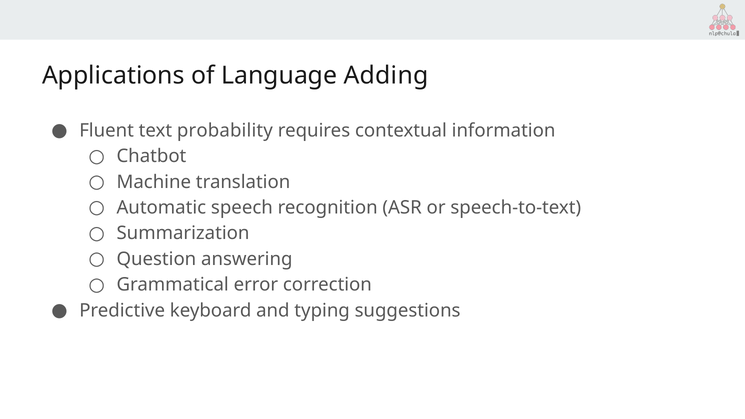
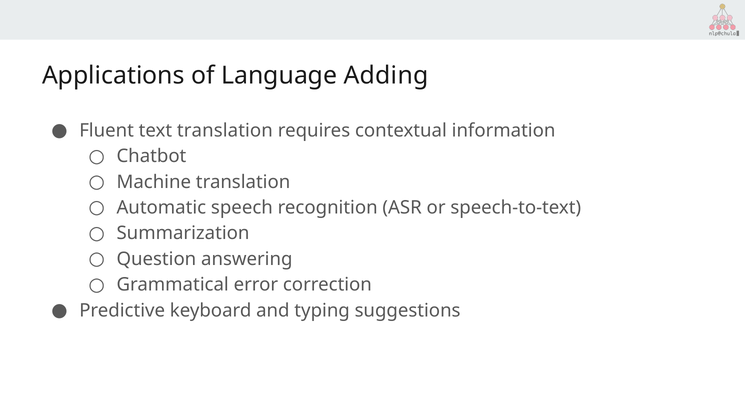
text probability: probability -> translation (225, 131)
